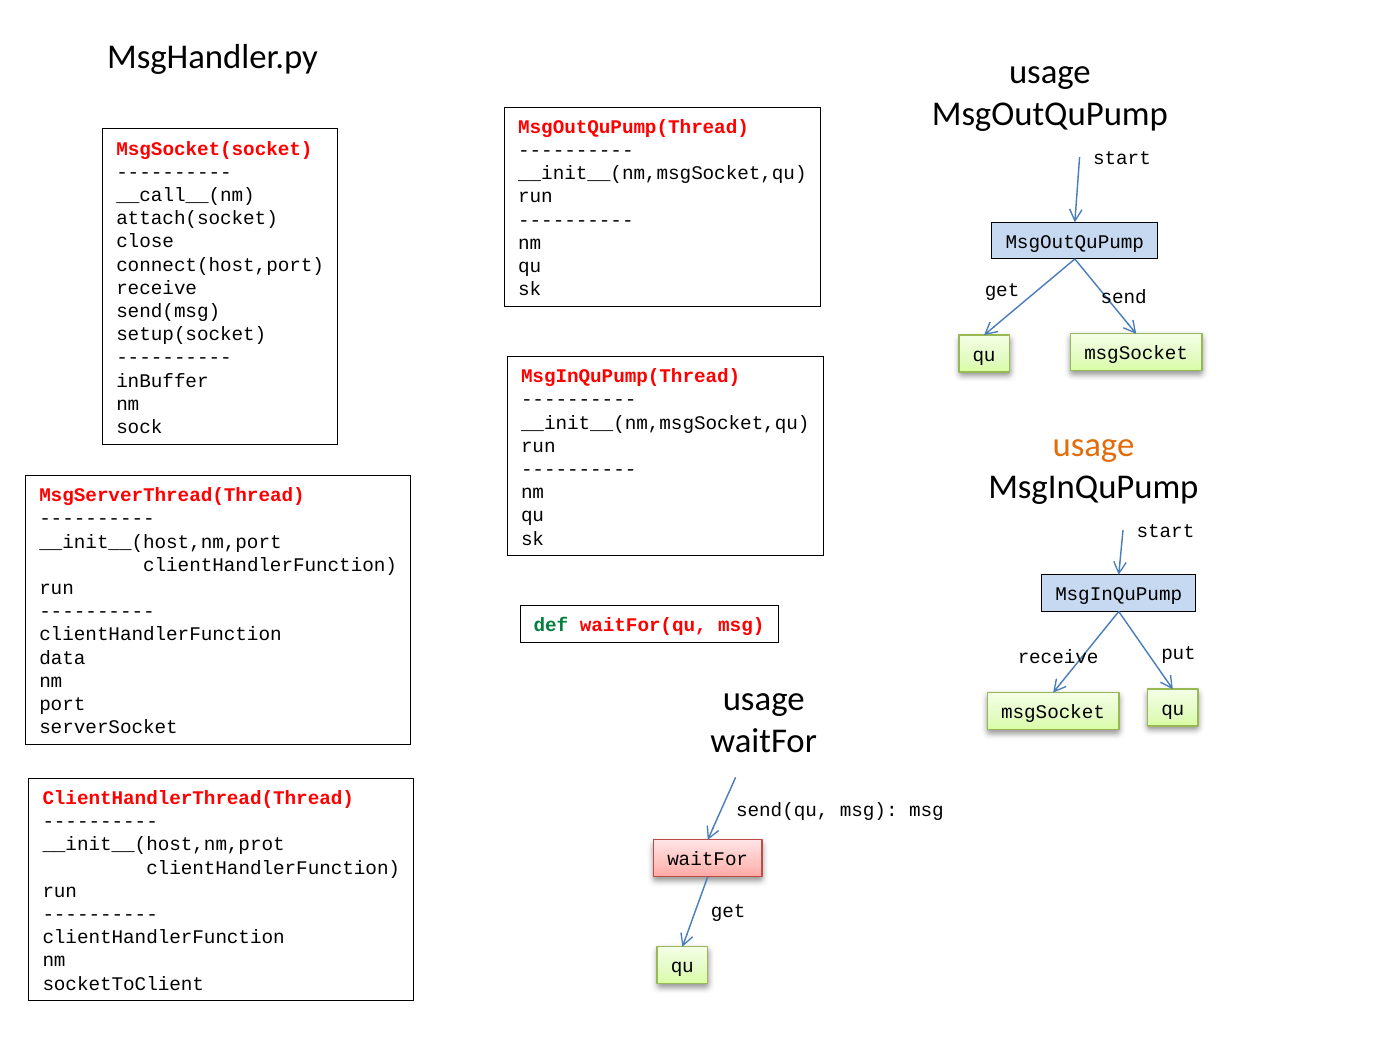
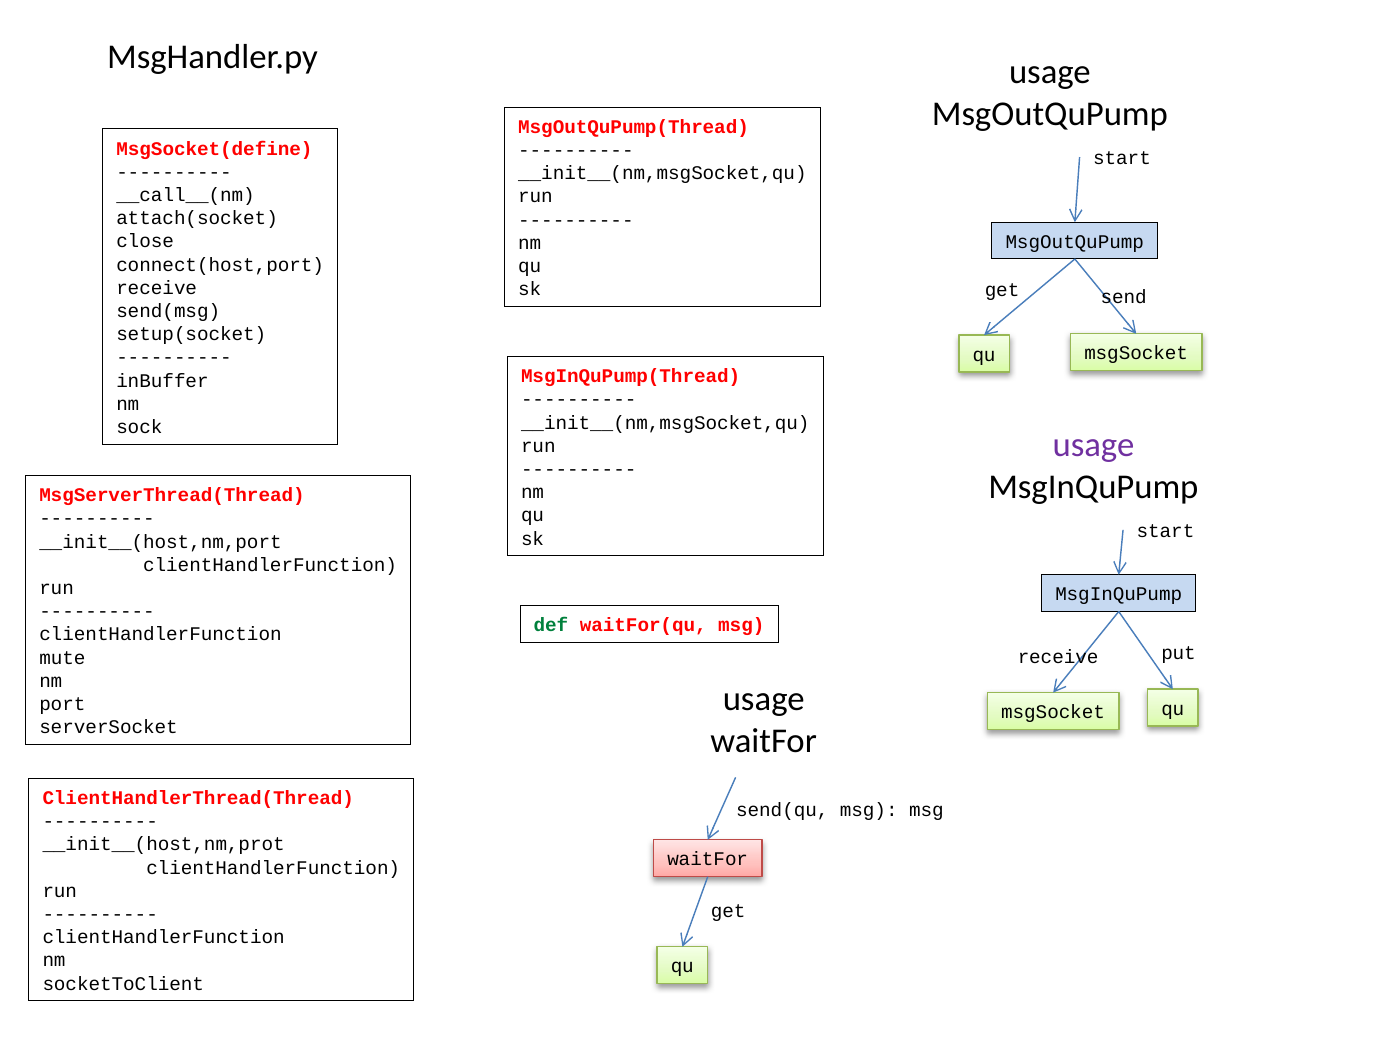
MsgSocket(socket: MsgSocket(socket -> MsgSocket(define (214, 149)
usage colour: orange -> purple (1093, 445)
data: data -> mute (62, 658)
